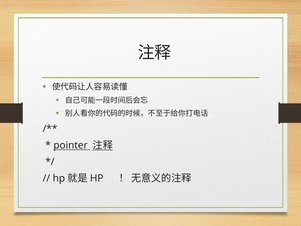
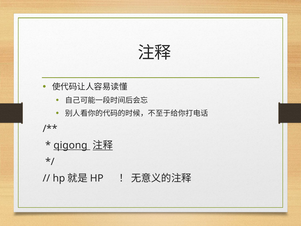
pointer: pointer -> qigong (70, 145)
